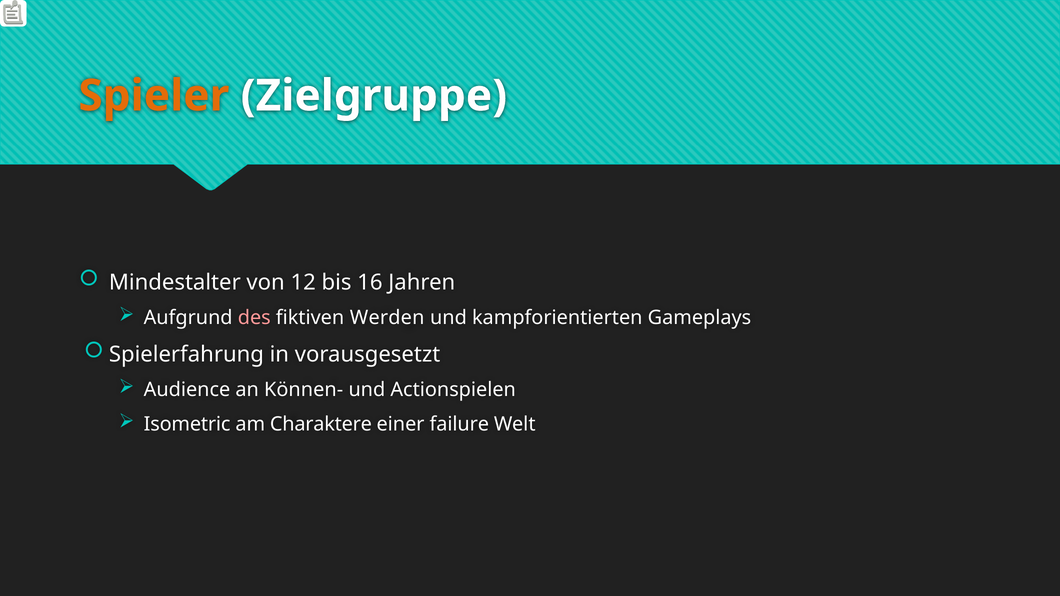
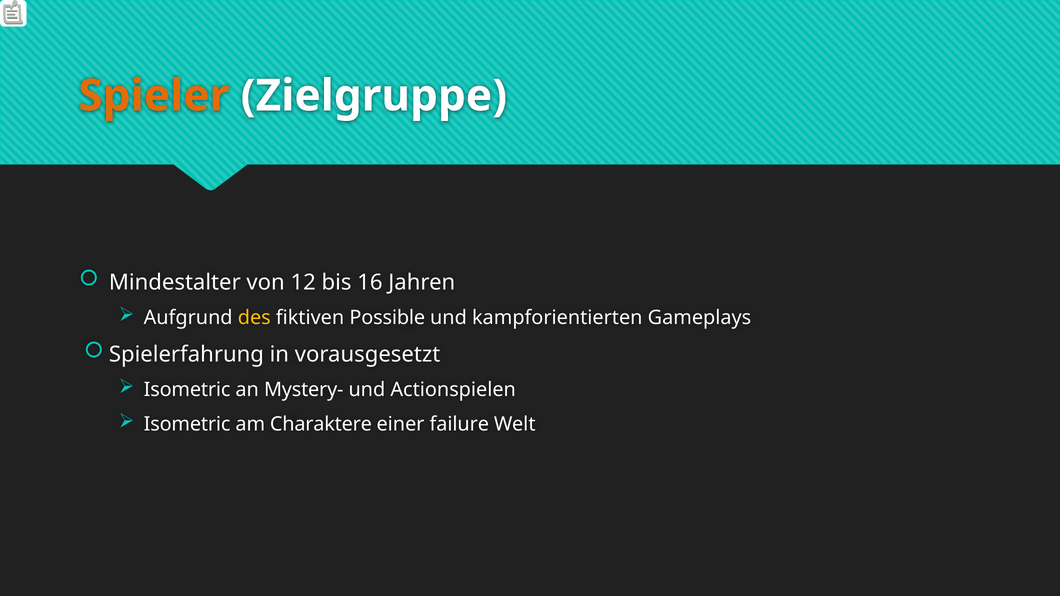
des colour: pink -> yellow (254, 318)
Werden: Werden -> Possible (387, 318)
Audience: Audience -> Isometric (187, 390)
Können-: Können- -> Mystery- (304, 390)
